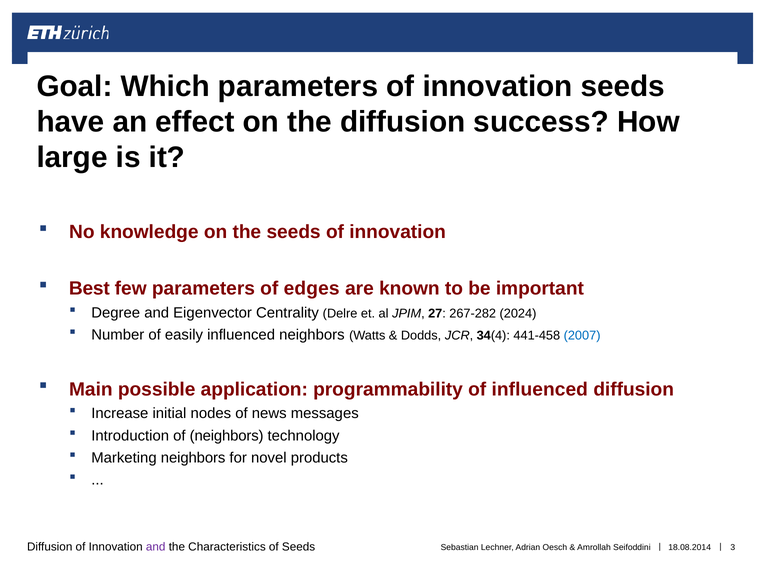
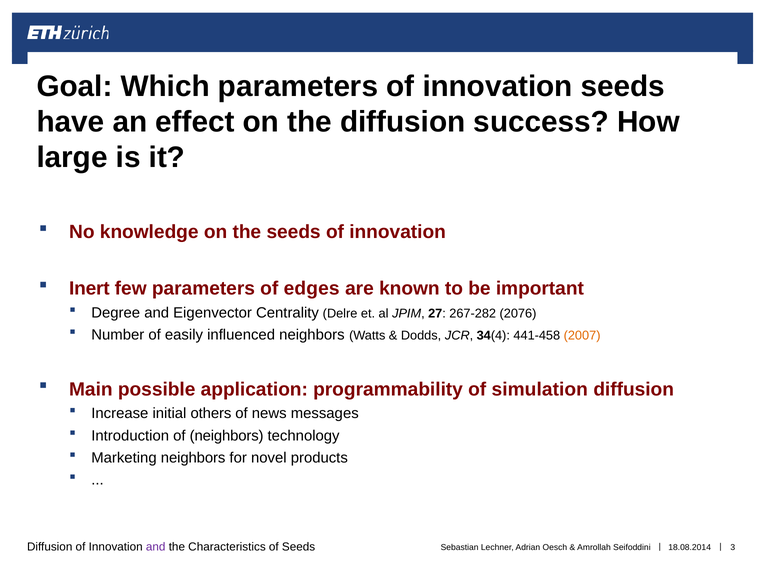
Best: Best -> Inert (89, 289)
2024: 2024 -> 2076 (518, 314)
2007 colour: blue -> orange (582, 336)
of influenced: influenced -> simulation (540, 390)
nodes: nodes -> others (211, 414)
